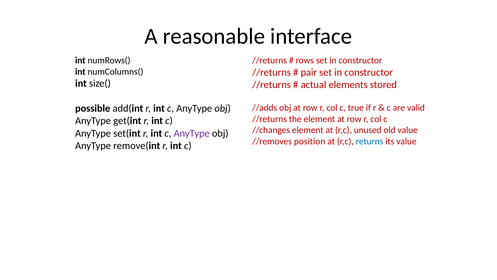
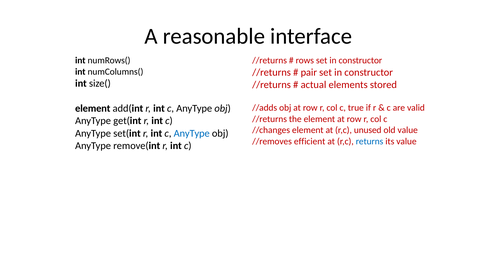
possible: possible -> element (93, 108)
AnyType colour: purple -> blue (192, 133)
position: position -> efficient (310, 141)
